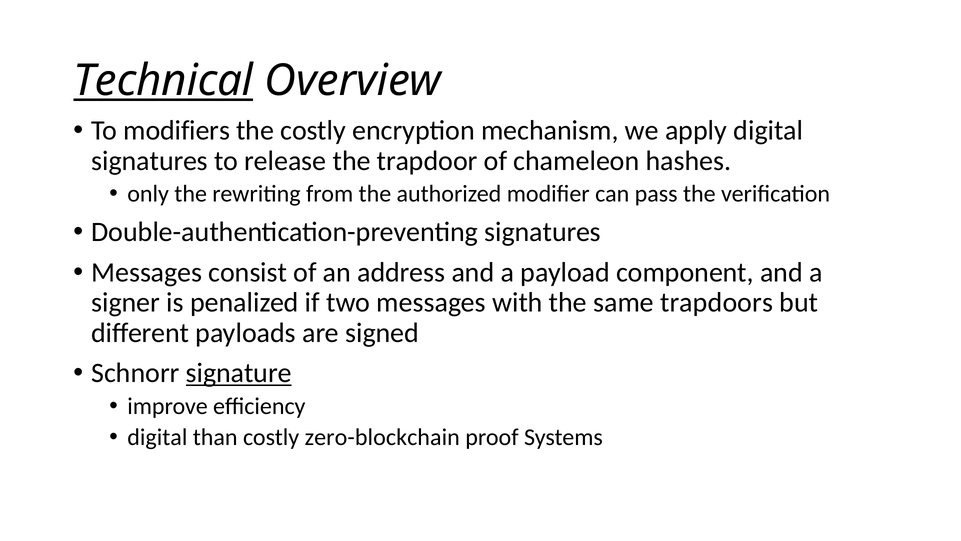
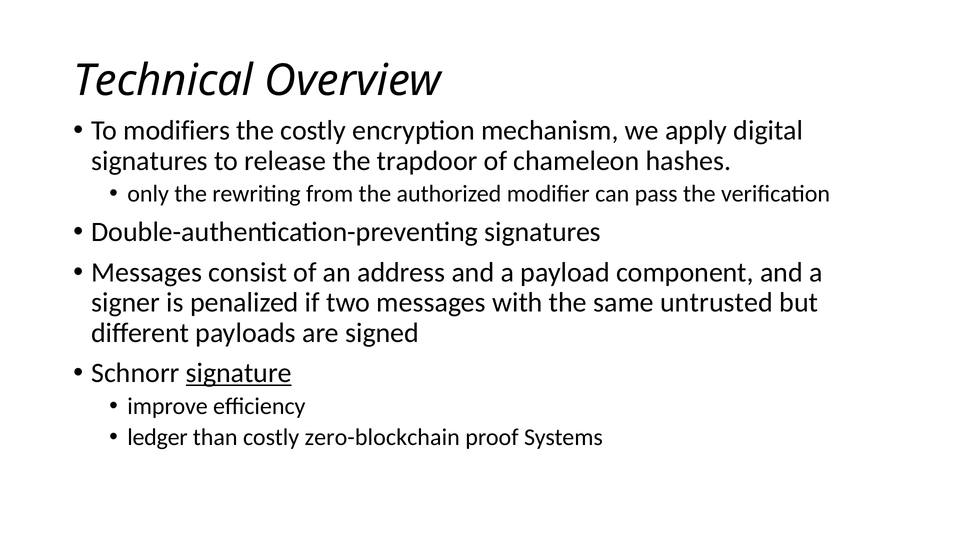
Technical underline: present -> none (163, 81)
trapdoors: trapdoors -> untrusted (717, 302)
digital: digital -> ledger (157, 437)
